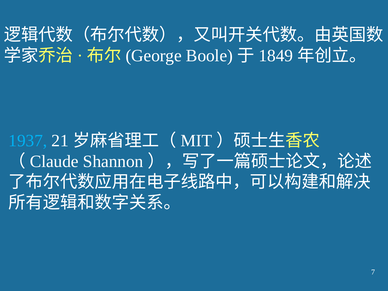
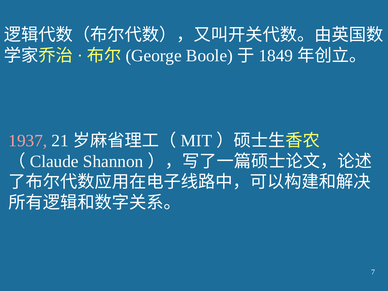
1937 colour: light blue -> pink (28, 141)
